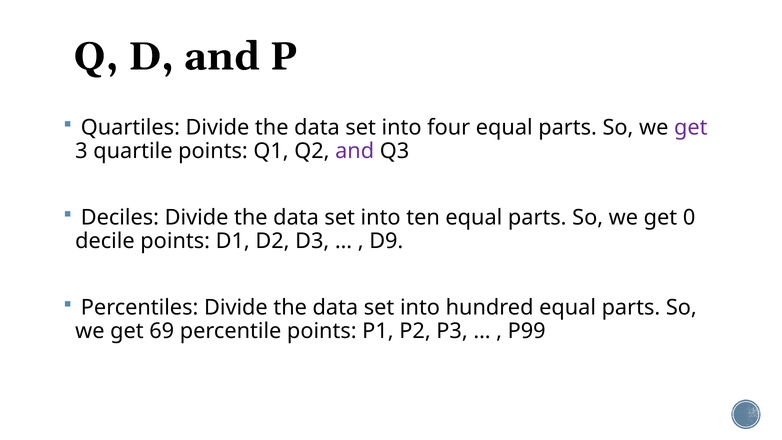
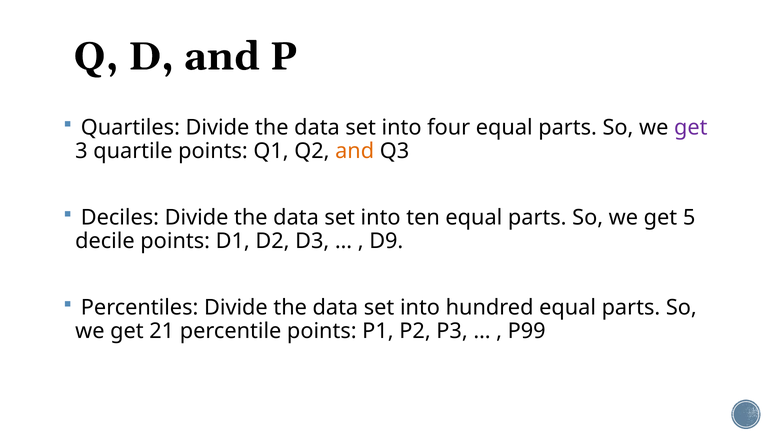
and colour: purple -> orange (355, 151)
0: 0 -> 5 (689, 218)
69: 69 -> 21 (162, 331)
